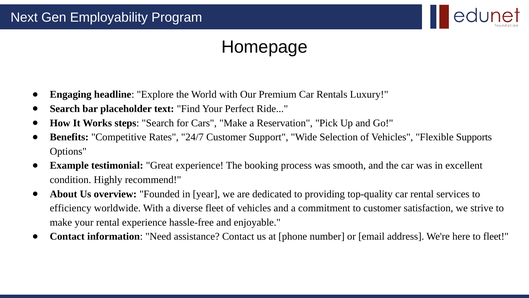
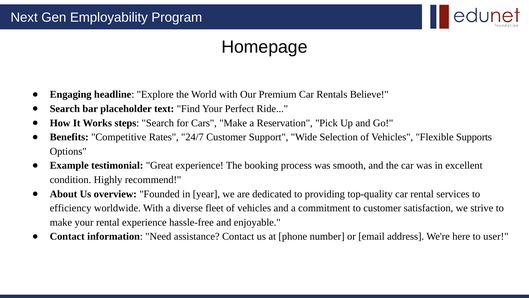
Luxury: Luxury -> Believe (369, 94)
to fleet: fleet -> user (496, 236)
